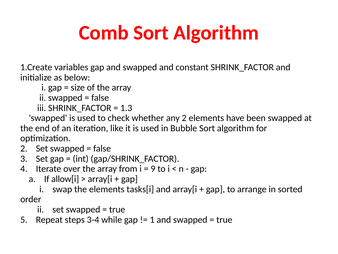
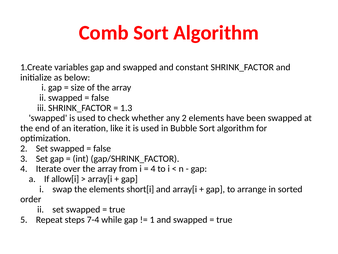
9: 9 -> 4 (153, 169)
tasks[i: tasks[i -> short[i (140, 189)
3-4: 3-4 -> 7-4 (93, 219)
